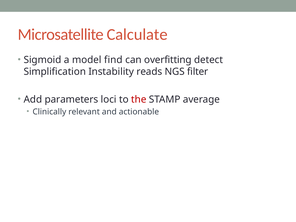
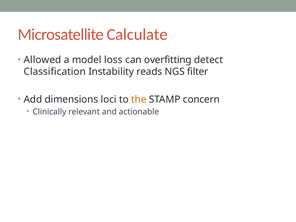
Sigmoid: Sigmoid -> Allowed (42, 60)
find: find -> loss (113, 60)
Simplification: Simplification -> Classification (55, 72)
parameters: parameters -> dimensions (71, 99)
the colour: red -> orange (139, 99)
average: average -> concern (201, 99)
